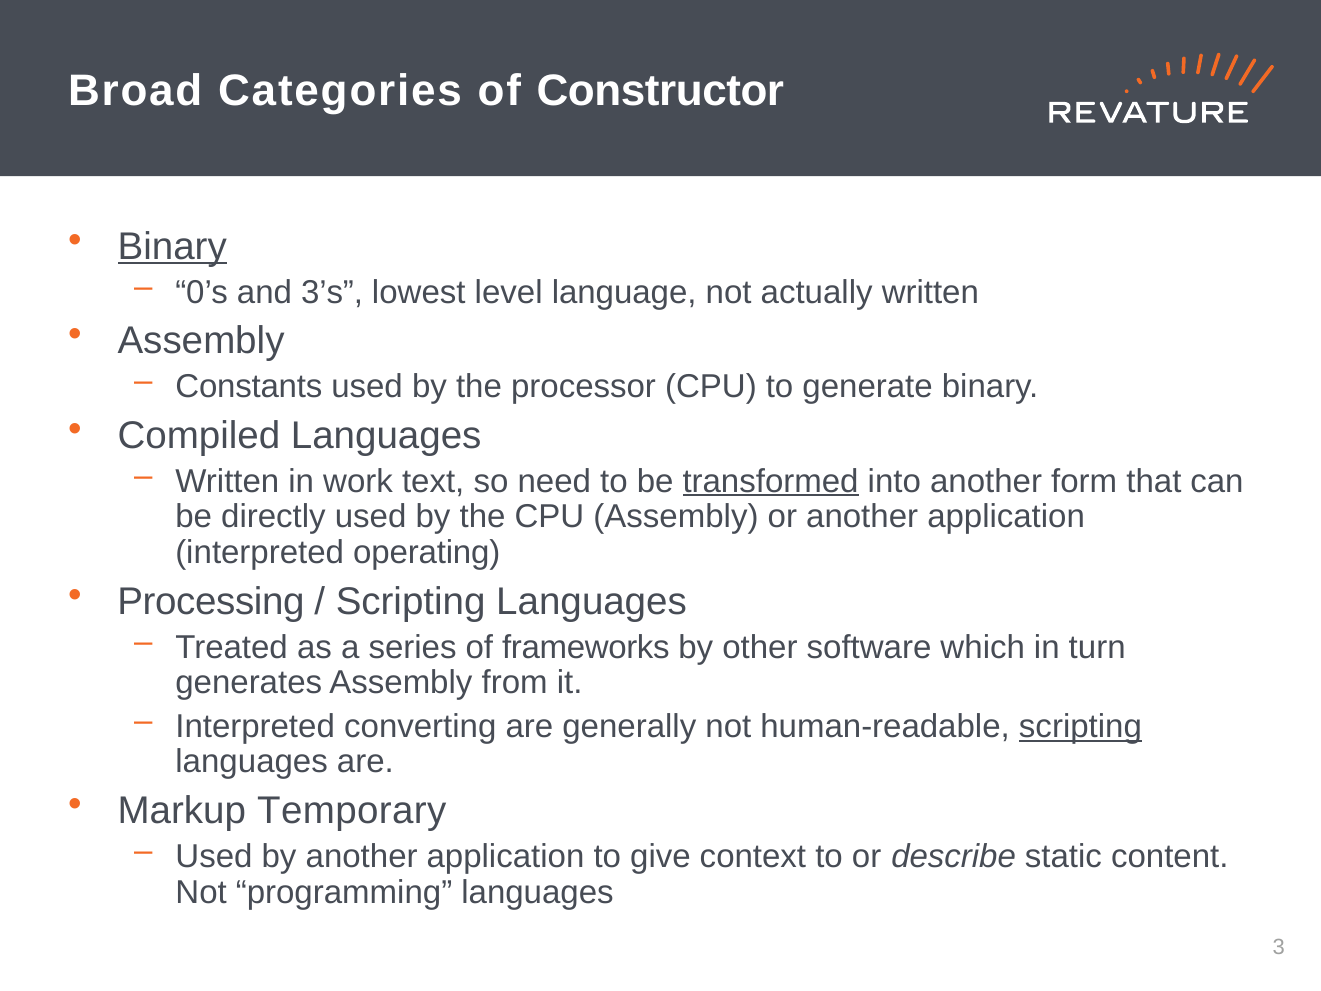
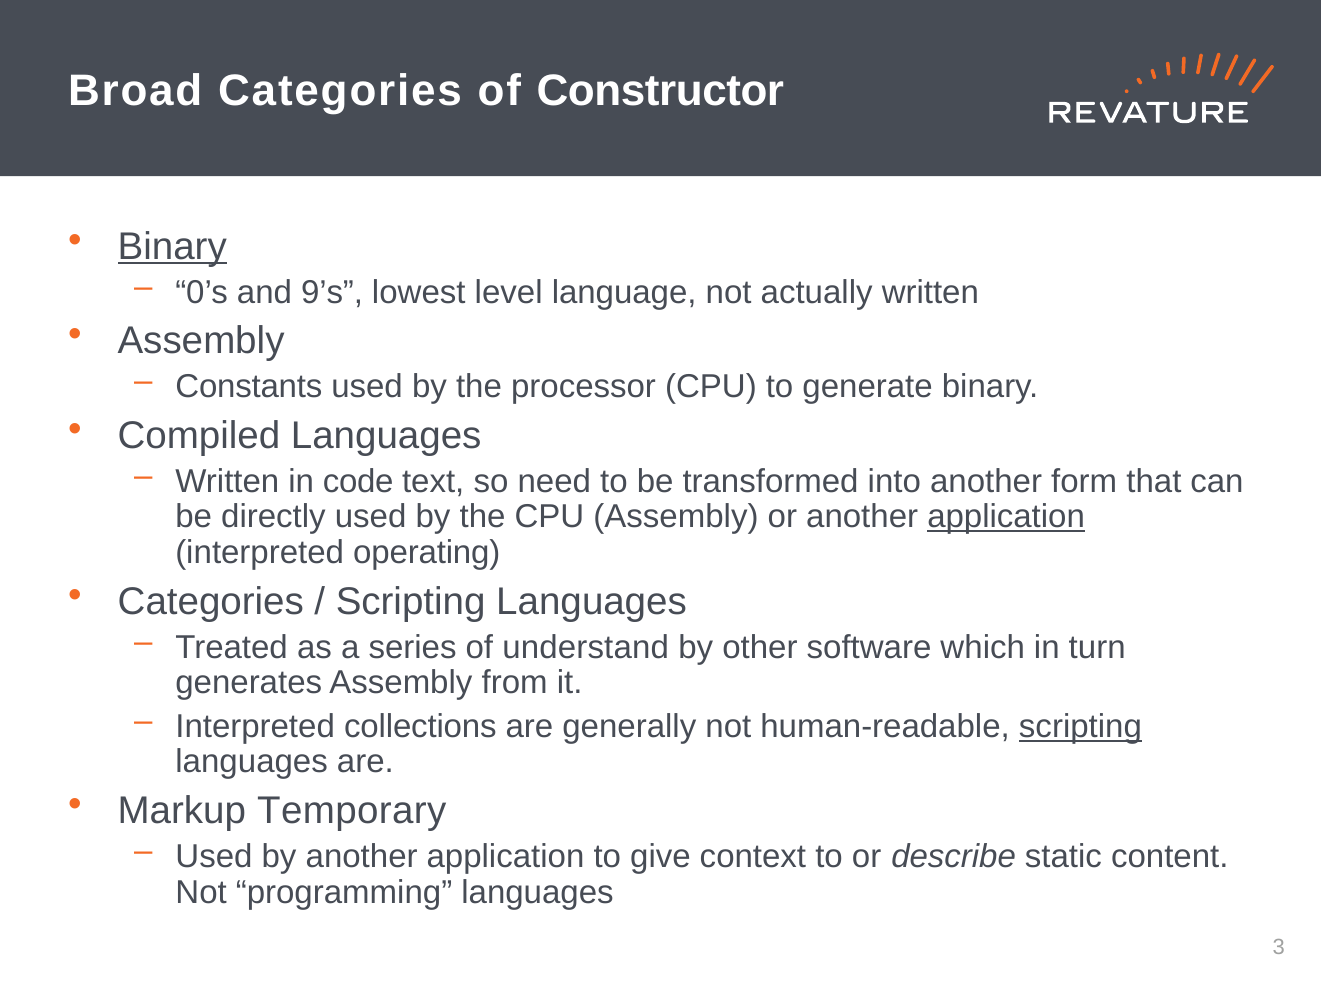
3’s: 3’s -> 9’s (332, 292)
work: work -> code (358, 481)
transformed underline: present -> none (771, 481)
application underline: none -> present (1006, 517)
Processing: Processing -> Categories (211, 601)
frameworks: frameworks -> understand (586, 647)
converting: converting -> collections (420, 726)
